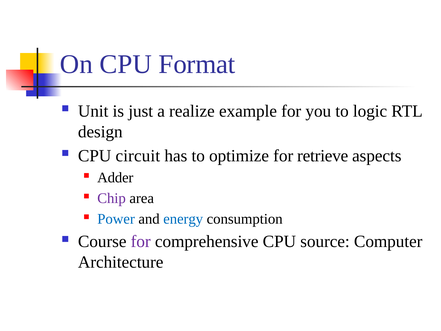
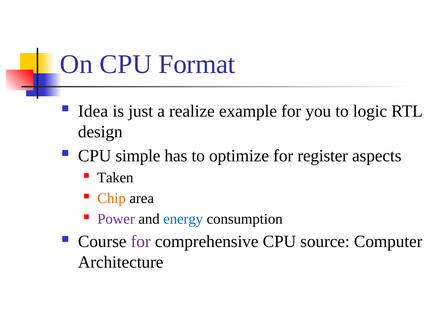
Unit: Unit -> Idea (93, 111)
circuit: circuit -> simple (138, 156)
retrieve: retrieve -> register (323, 156)
Adder: Adder -> Taken (115, 178)
Chip colour: purple -> orange (112, 198)
Power colour: blue -> purple (116, 219)
